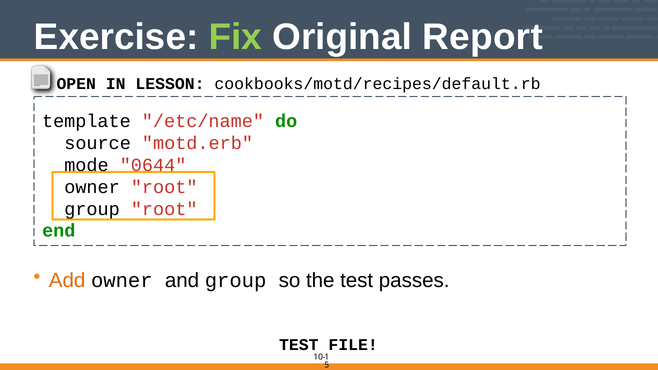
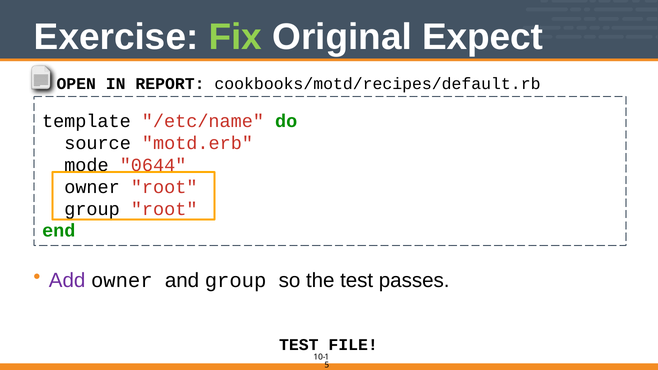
Report: Report -> Expect (483, 37)
LESSON: LESSON -> REPORT (170, 84)
Add colour: orange -> purple (67, 280)
